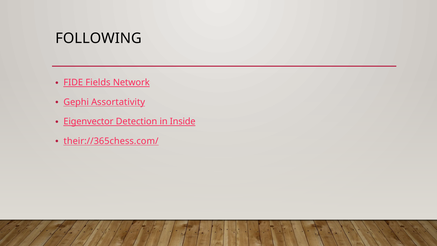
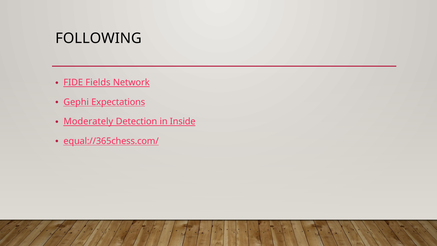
Assortativity: Assortativity -> Expectations (118, 102)
Eigenvector: Eigenvector -> Moderately (88, 121)
their://365chess.com/: their://365chess.com/ -> equal://365chess.com/ (111, 141)
